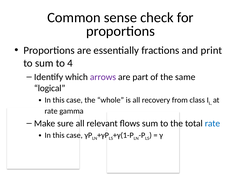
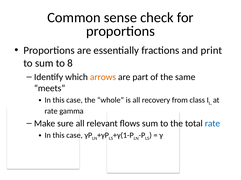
4: 4 -> 8 (70, 63)
arrows colour: purple -> orange (103, 77)
logical: logical -> meets (50, 89)
